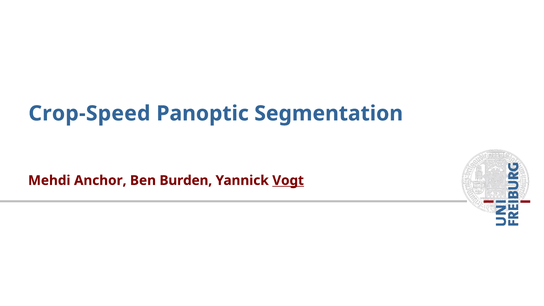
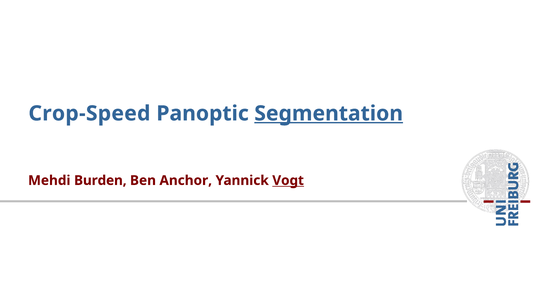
Segmentation underline: none -> present (329, 113)
Anchor: Anchor -> Burden (100, 180)
Burden: Burden -> Anchor (186, 180)
